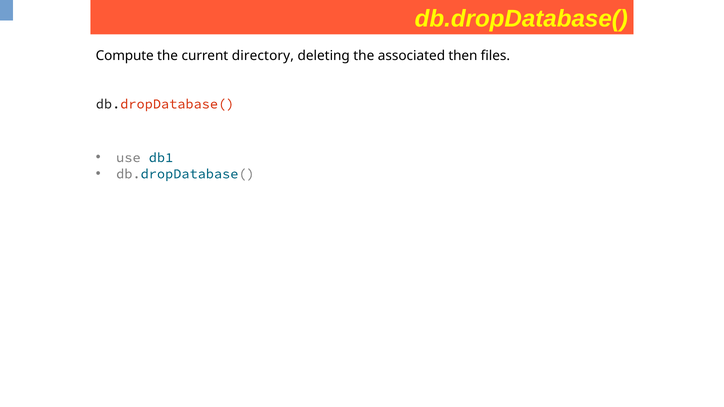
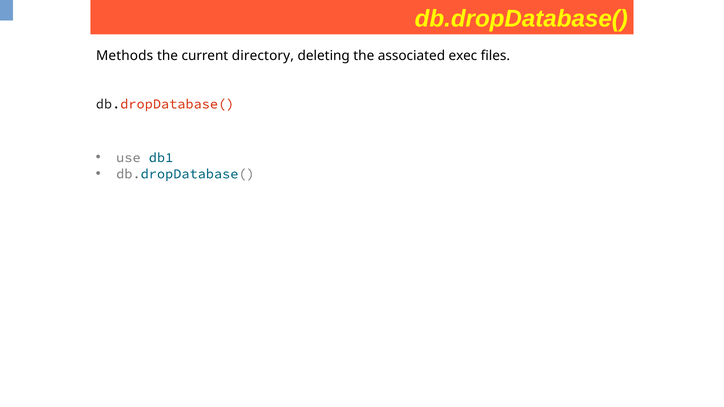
Compute: Compute -> Methods (125, 56)
then: then -> exec (463, 56)
